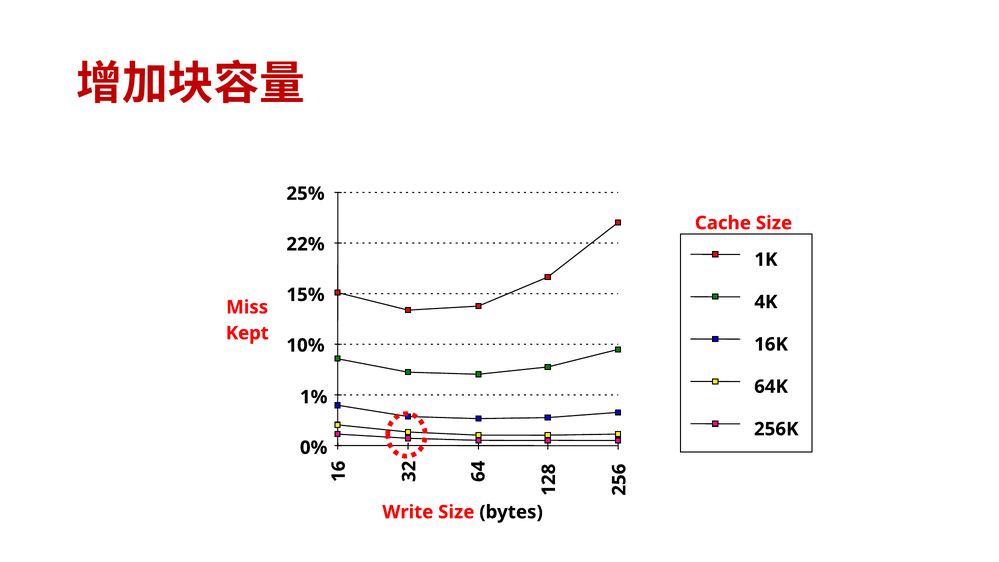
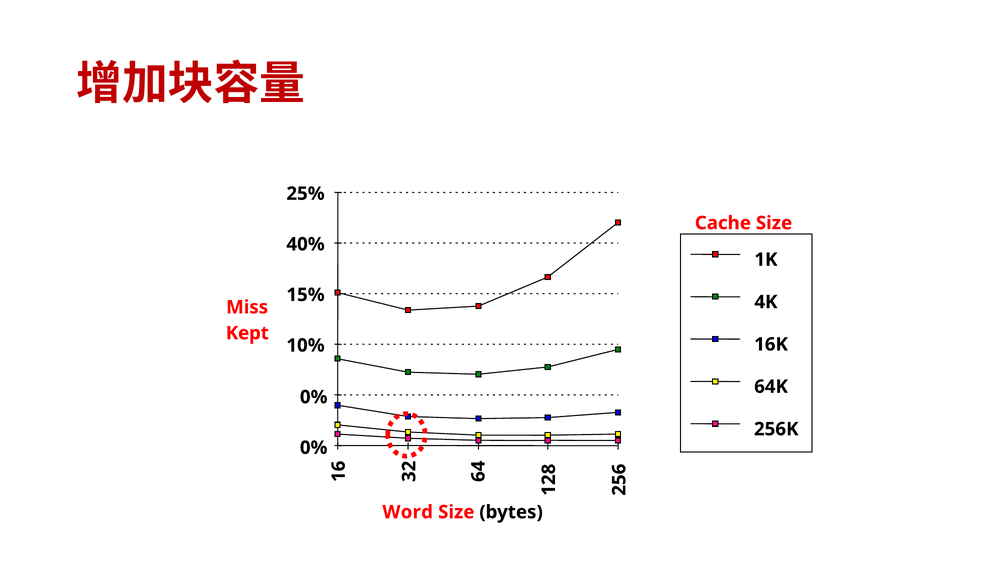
22%: 22% -> 40% (306, 244)
1%: 1% -> 0% (314, 397)
Write: Write -> Word (408, 512)
